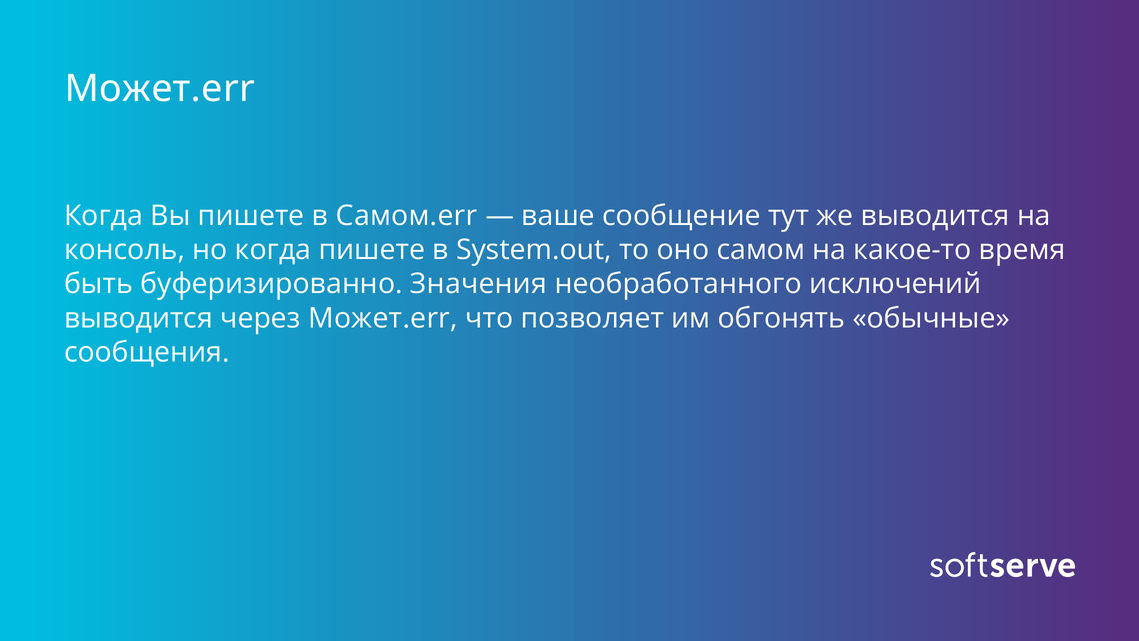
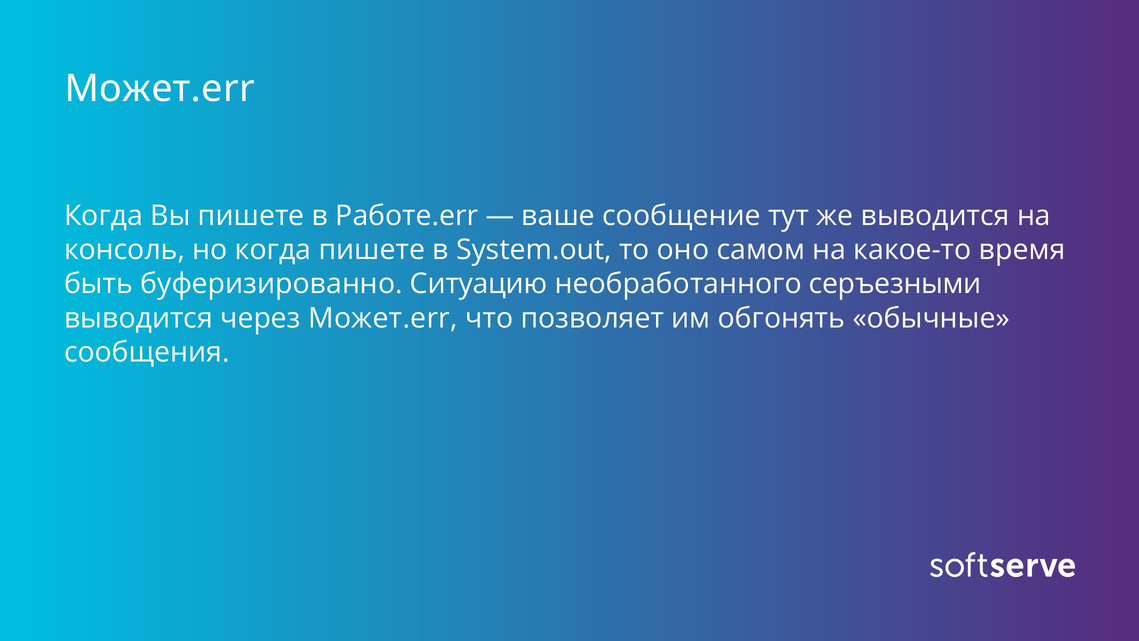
Самом.err: Самом.err -> Работе.err (407, 215)
Значения: Значения -> Ситуацию (479, 284)
исключений: исключений -> серъезными (895, 284)
